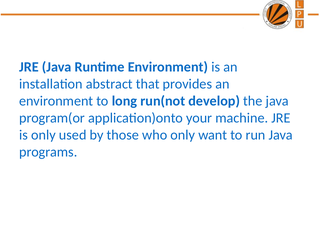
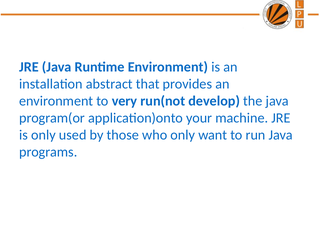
long: long -> very (124, 101)
